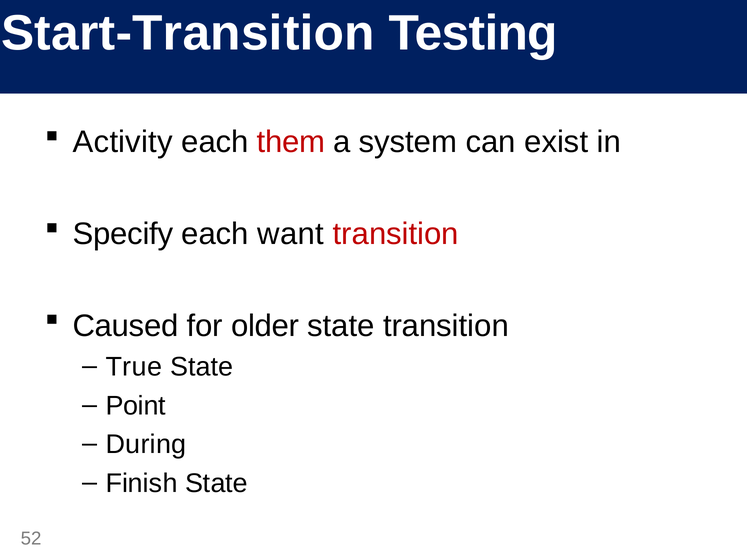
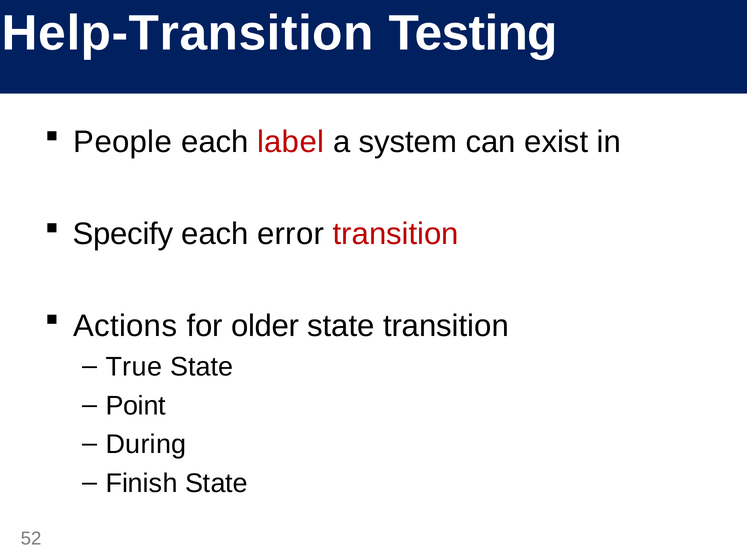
Start-Transition: Start-Transition -> Help-Transition (188, 33)
Activity: Activity -> People (123, 142)
them: them -> label (291, 142)
want: want -> error (291, 234)
Caused: Caused -> Actions (125, 326)
